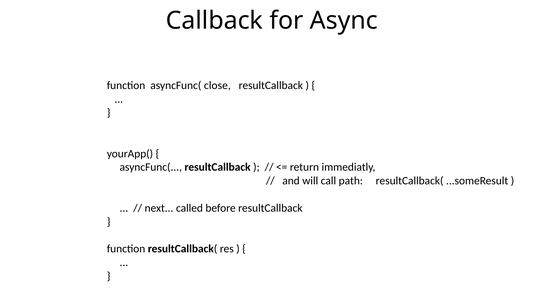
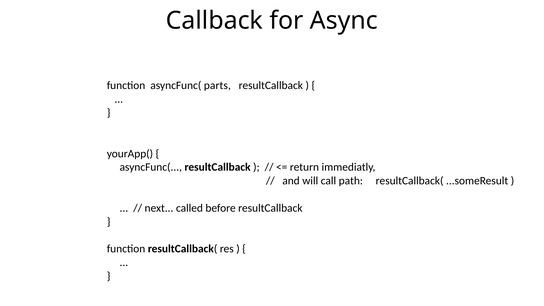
close: close -> parts (217, 86)
